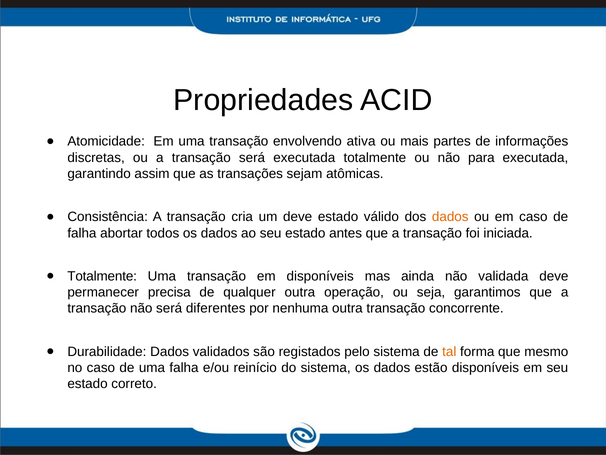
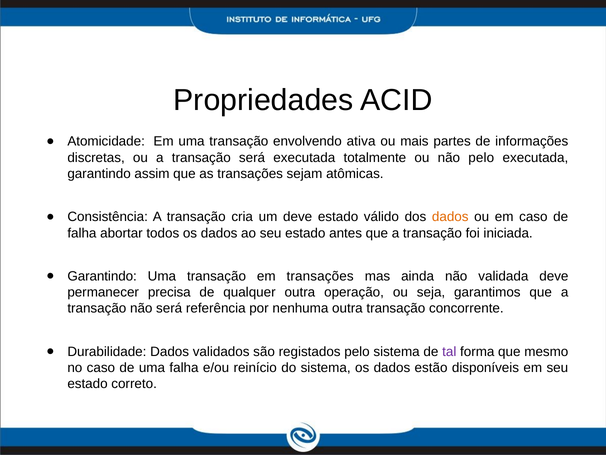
não para: para -> pelo (481, 157)
Totalmente: Totalmente -> Garantindo (102, 276)
em disponíveis: disponíveis -> transações (320, 276)
diferentes: diferentes -> referência (216, 308)
tal colour: orange -> purple (449, 351)
